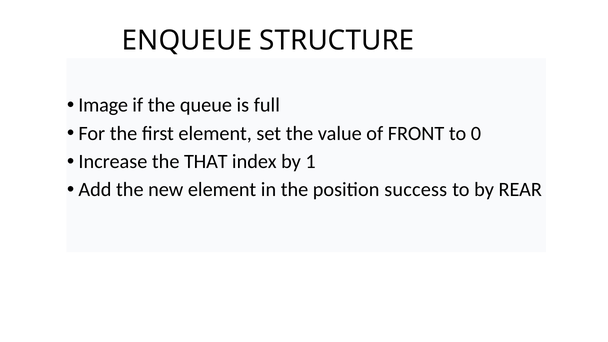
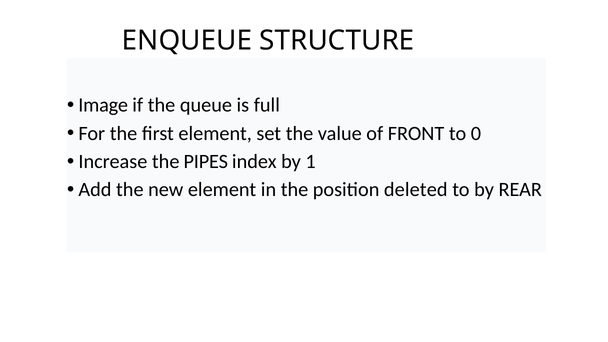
THAT: THAT -> PIPES (206, 162)
success: success -> deleted (416, 190)
